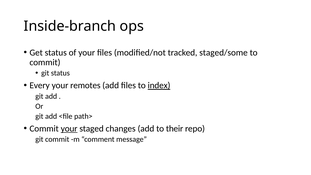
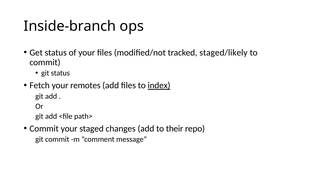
staged/some: staged/some -> staged/likely (223, 53)
Every: Every -> Fetch (40, 85)
your underline: present -> none (69, 128)
